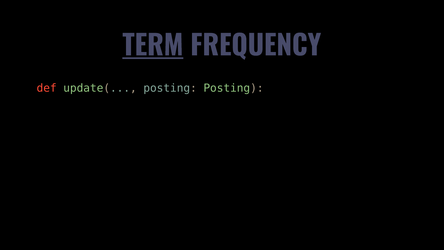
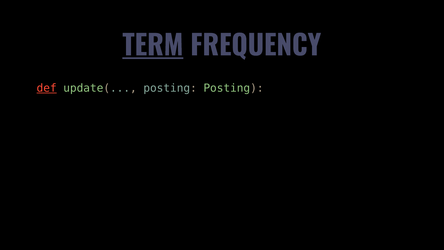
def underline: none -> present (47, 88)
